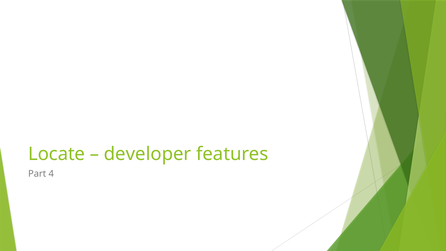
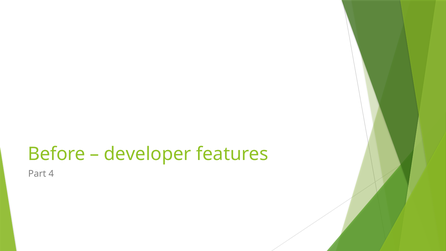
Locate: Locate -> Before (57, 154)
